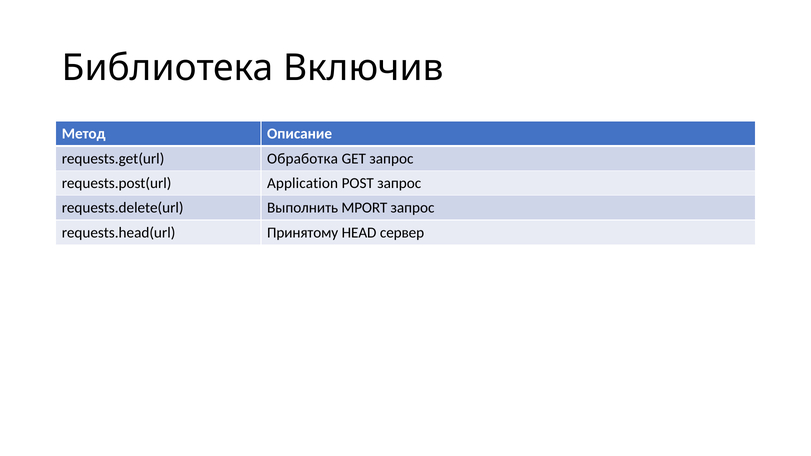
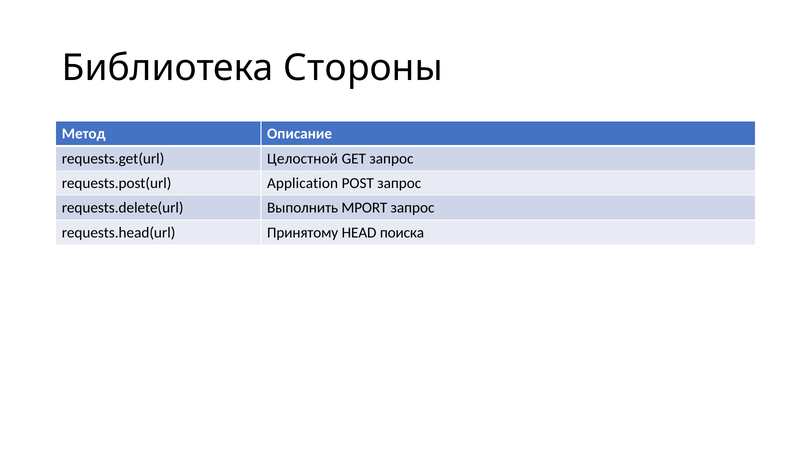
Включив: Включив -> Стороны (363, 68)
Обработка: Обработка -> Целостной (303, 159)
сервер: сервер -> поиска (402, 233)
